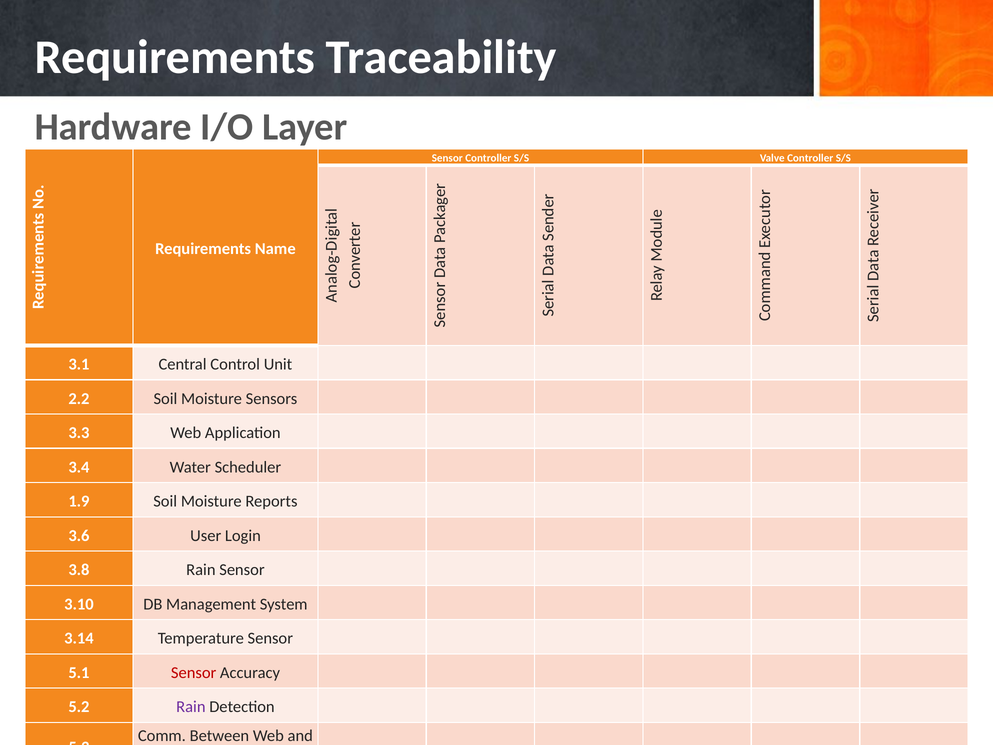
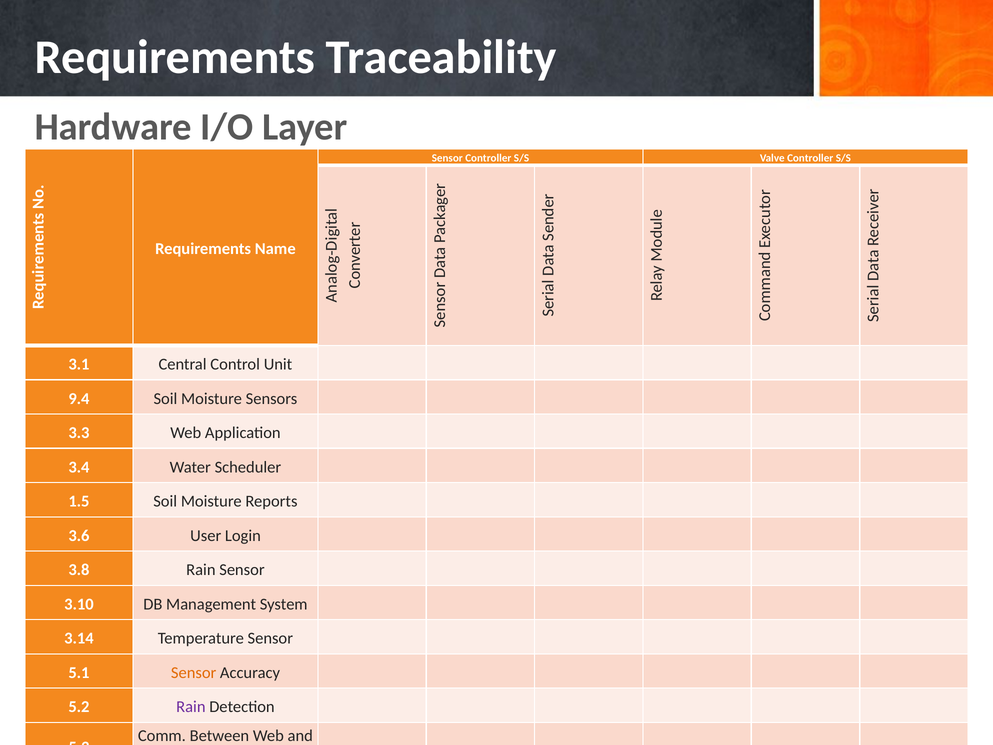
2.2: 2.2 -> 9.4 (79, 398)
1.9: 1.9 -> 1.5 (79, 501)
Sensor colour: red -> orange (194, 672)
